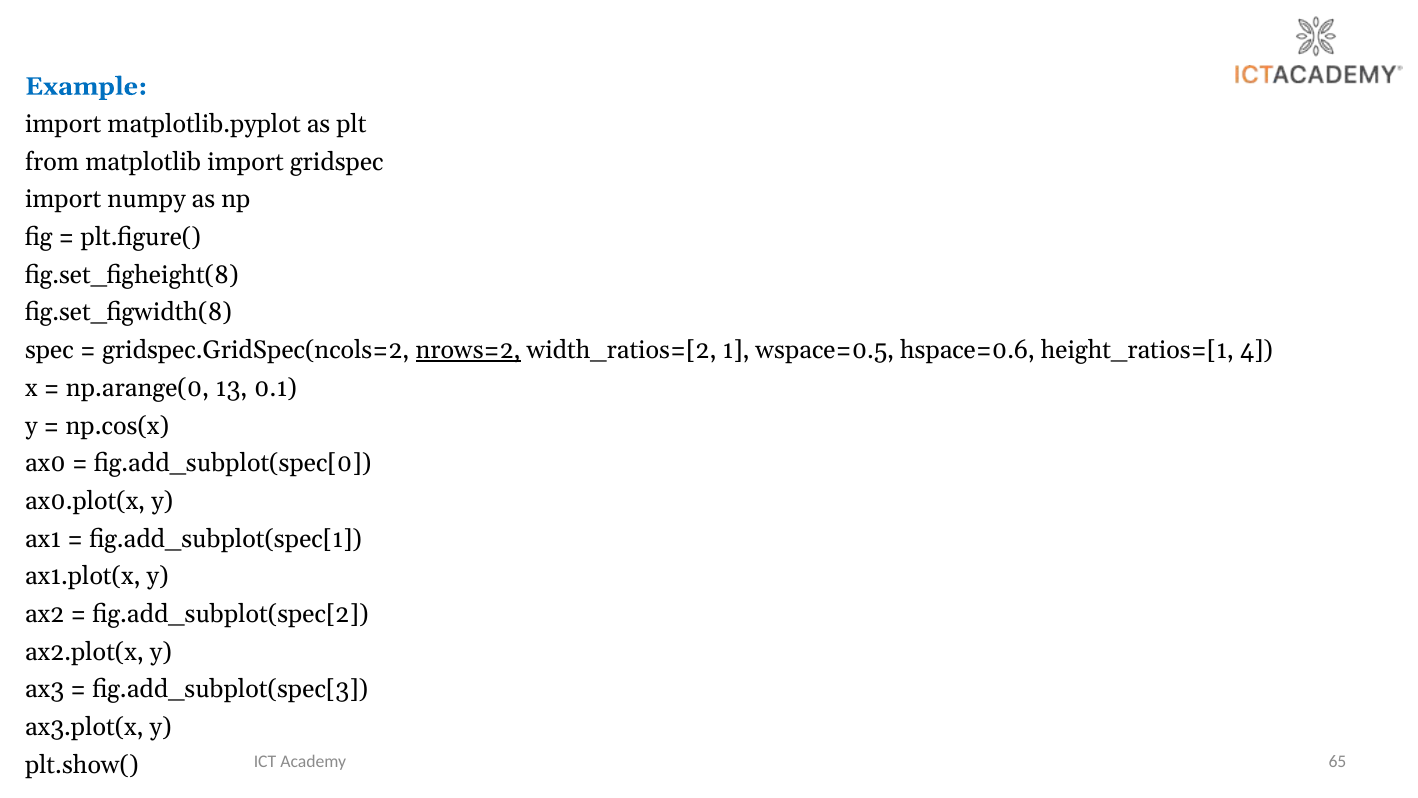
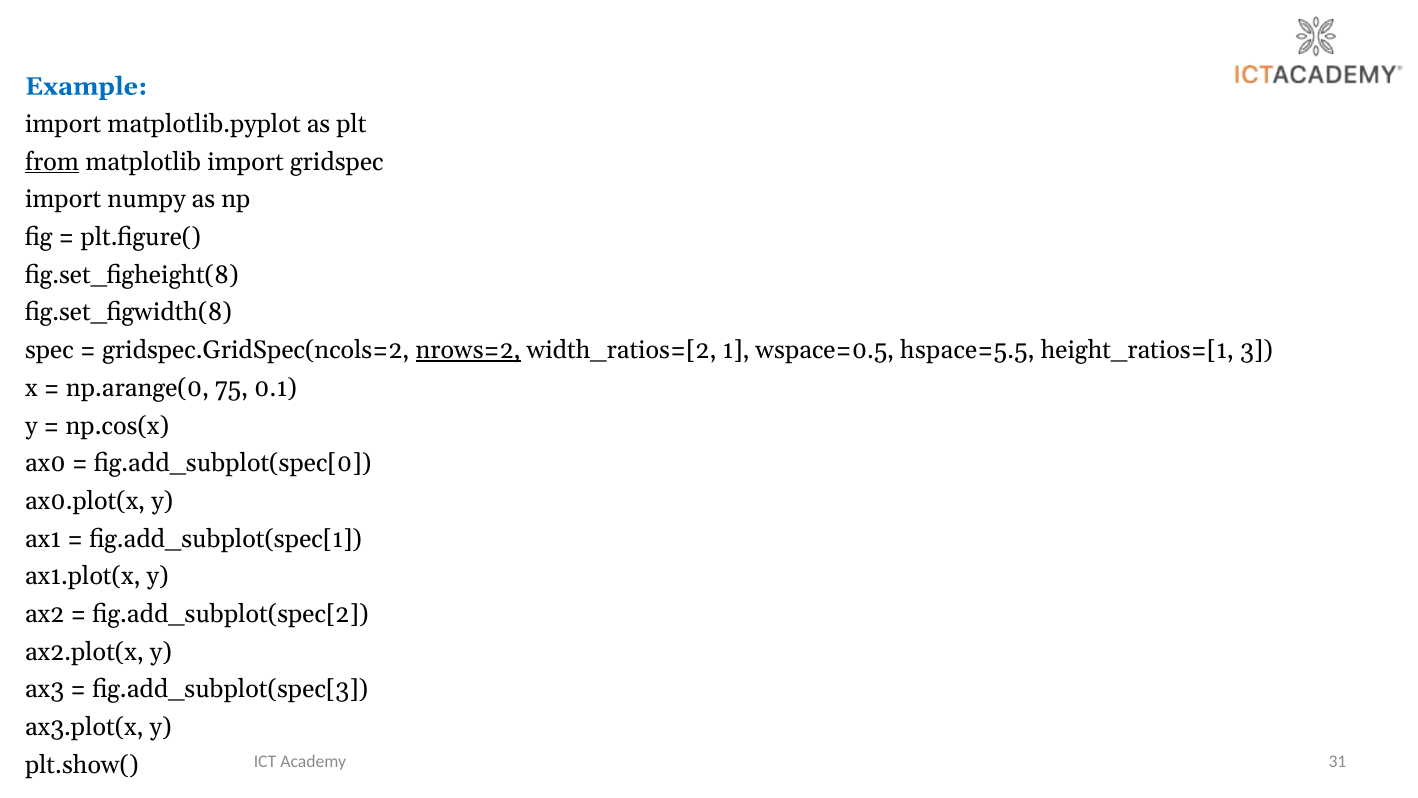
from underline: none -> present (52, 162)
hspace=0.6: hspace=0.6 -> hspace=5.5 (967, 350)
4: 4 -> 3 (1256, 350)
13: 13 -> 75 (232, 388)
65: 65 -> 31 (1338, 762)
